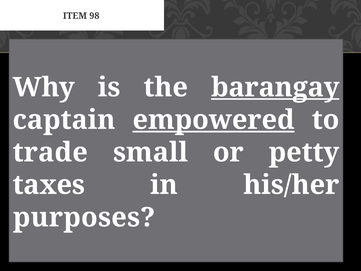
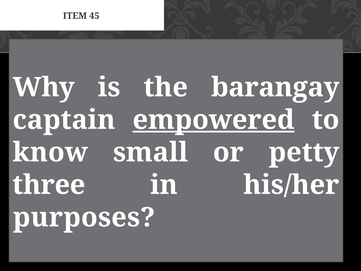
98: 98 -> 45 (94, 16)
barangay underline: present -> none (275, 87)
trade: trade -> know (50, 152)
taxes: taxes -> three (49, 185)
